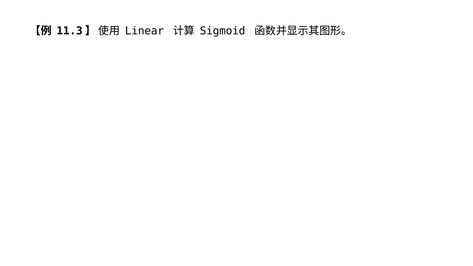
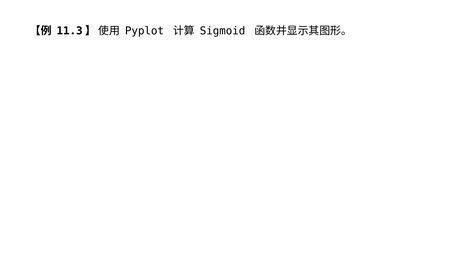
Linear: Linear -> Pyplot (144, 31)
